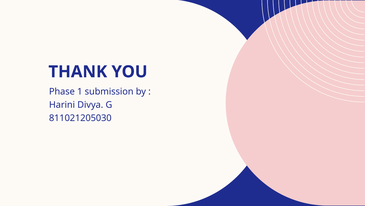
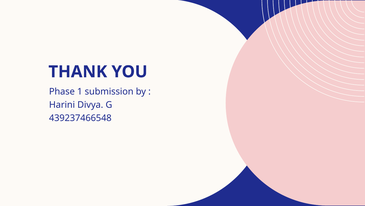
811021205030: 811021205030 -> 439237466548 (80, 118)
